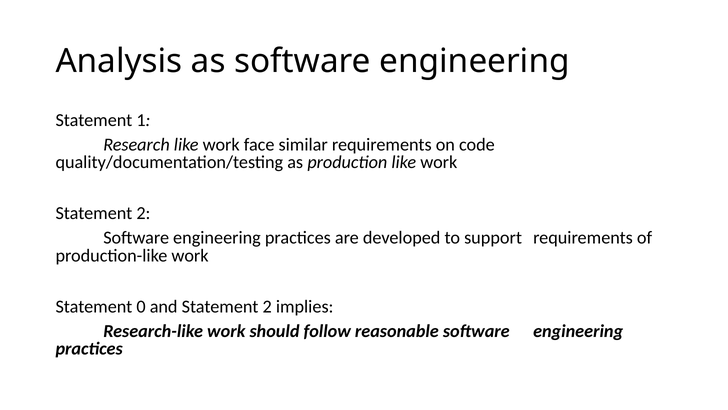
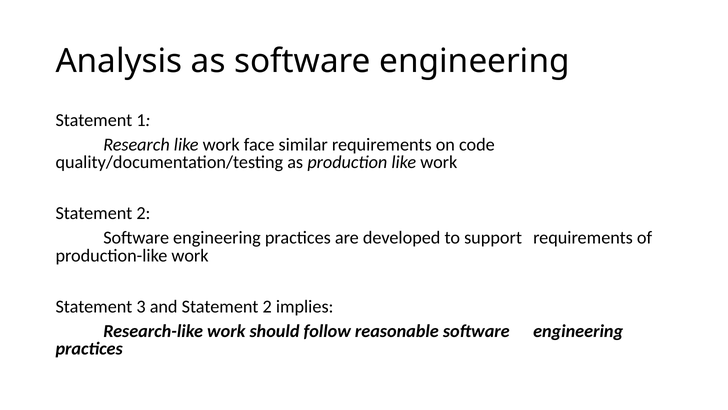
0: 0 -> 3 (141, 306)
